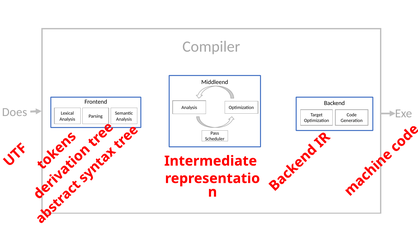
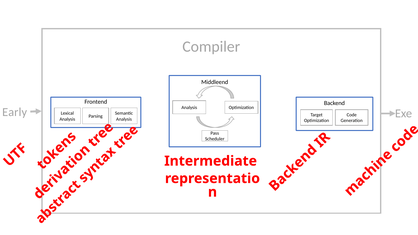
Does: Does -> Early (15, 112)
